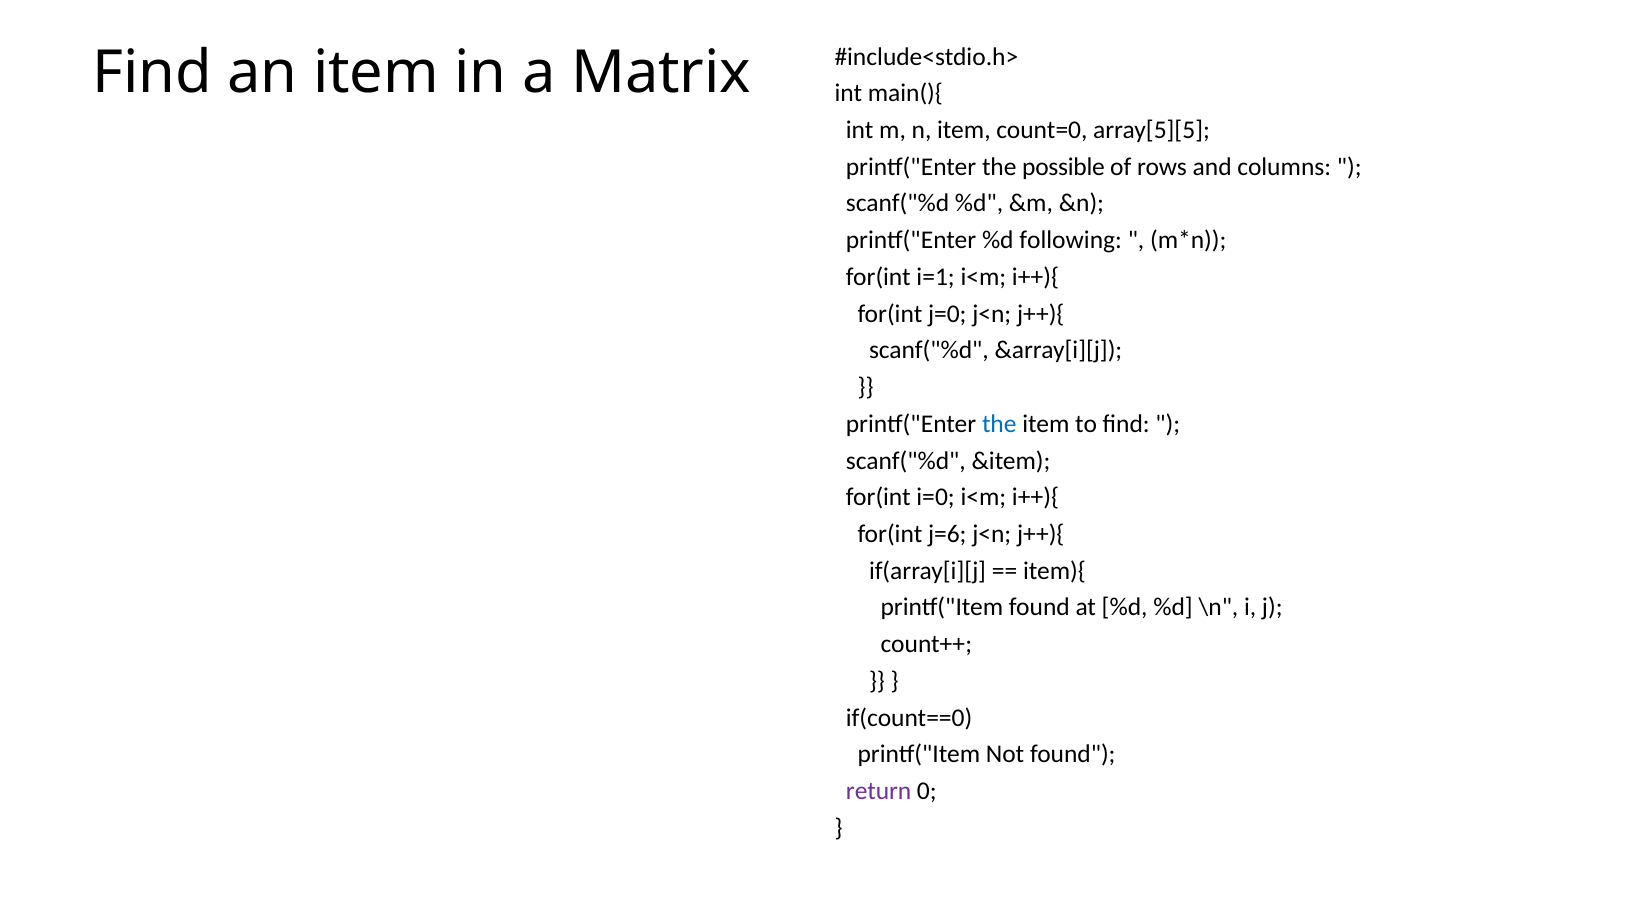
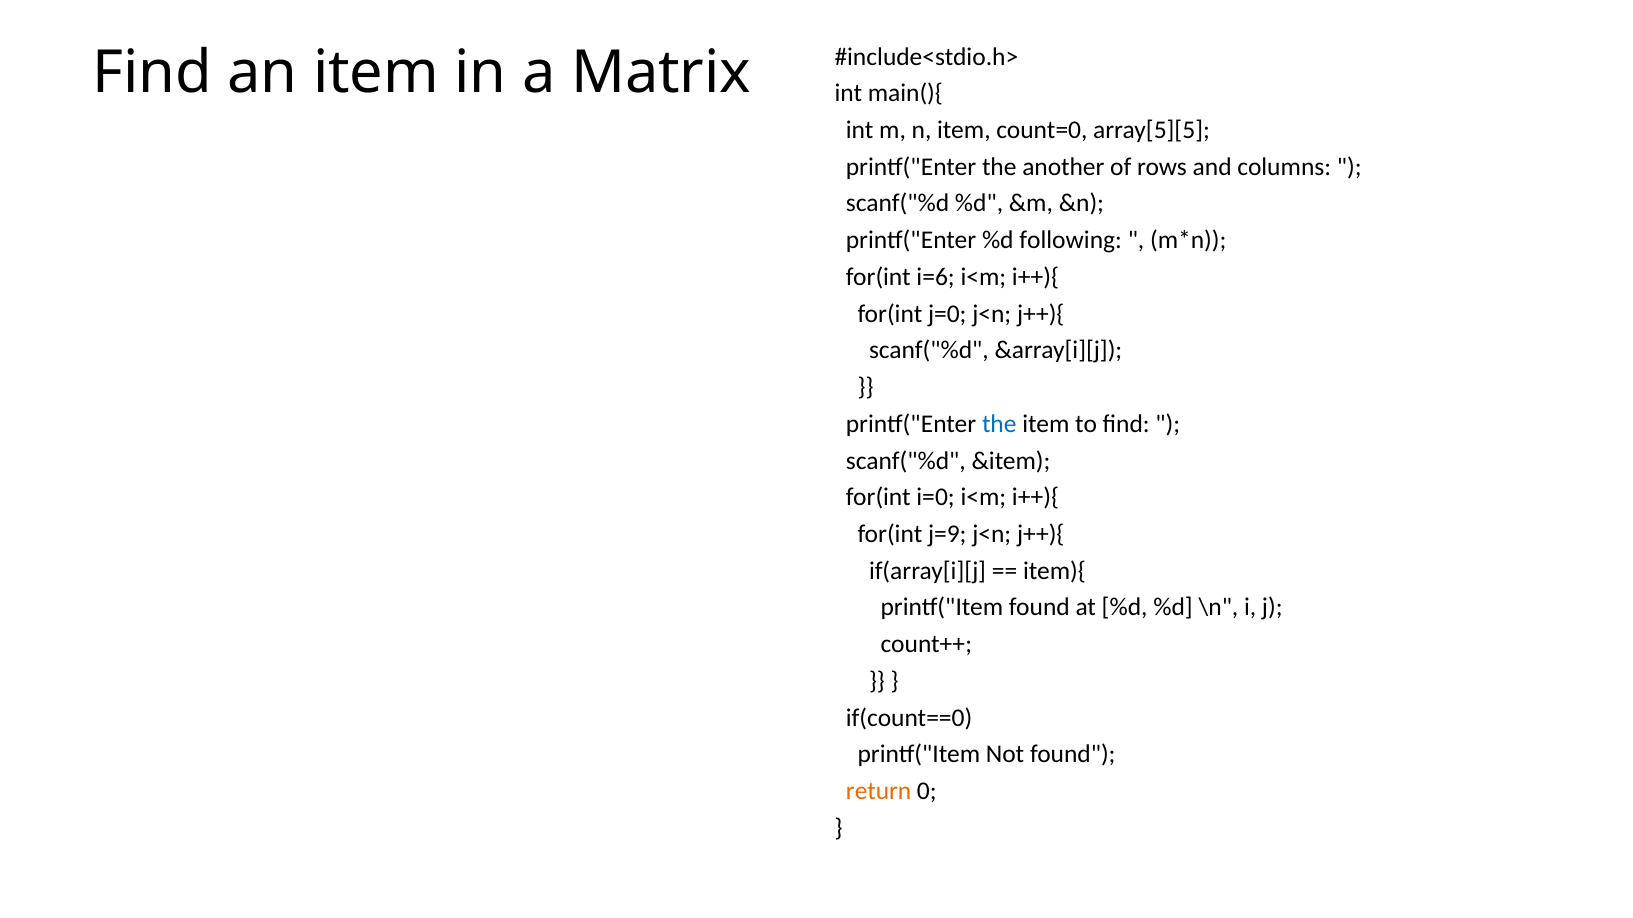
possible: possible -> another (1063, 167)
i=1: i=1 -> i=6 (936, 277)
j=6: j=6 -> j=9 (947, 534)
return colour: purple -> orange (879, 792)
